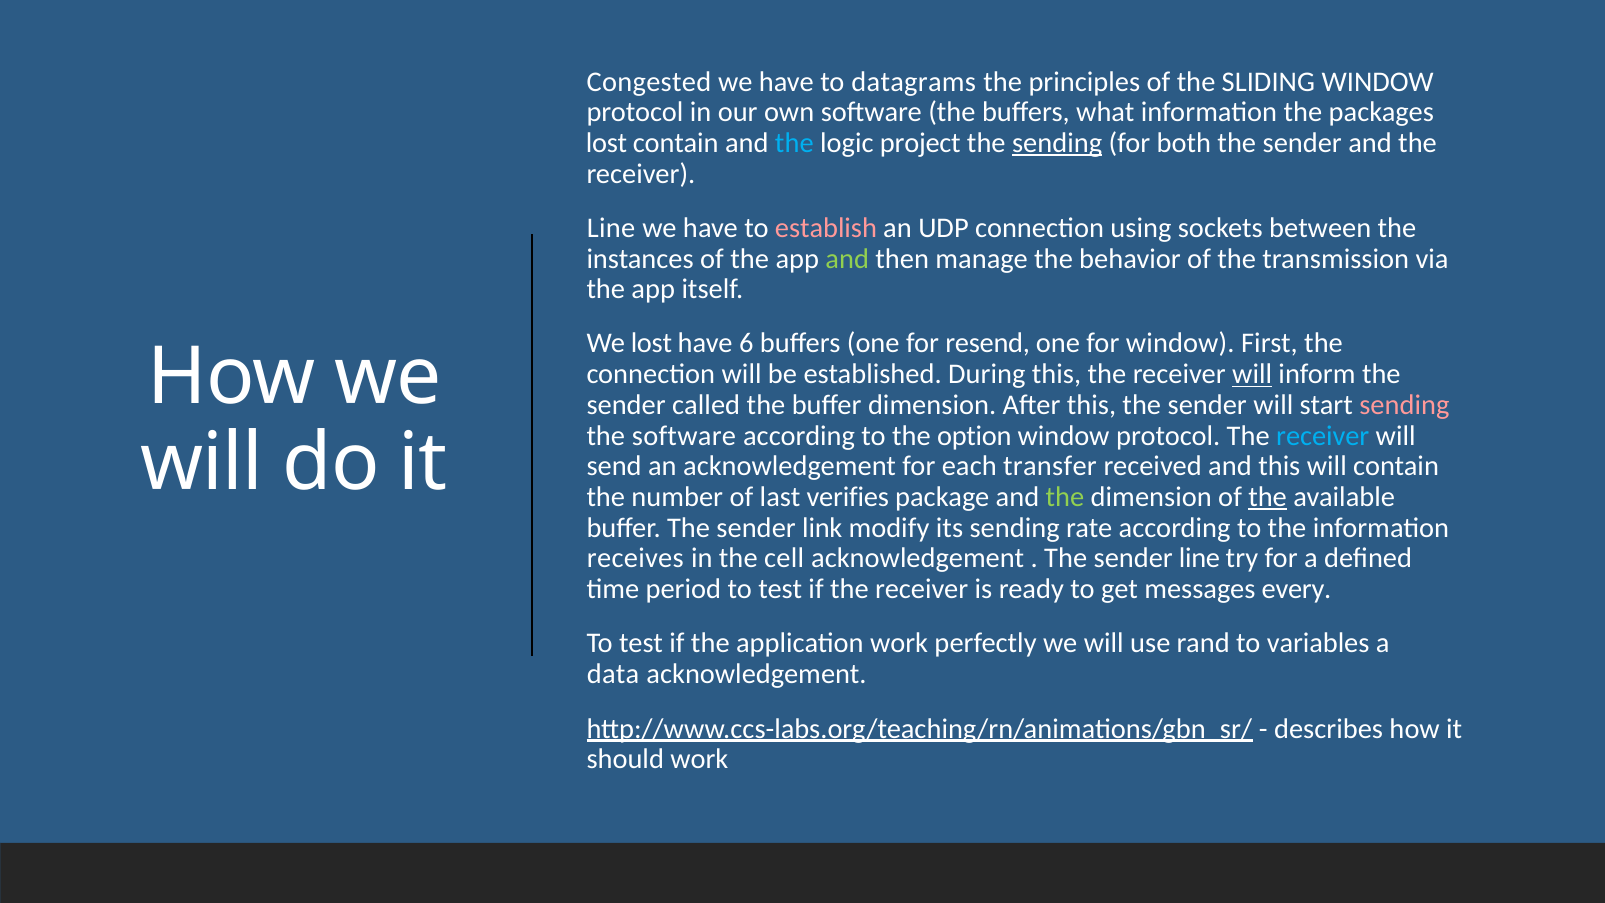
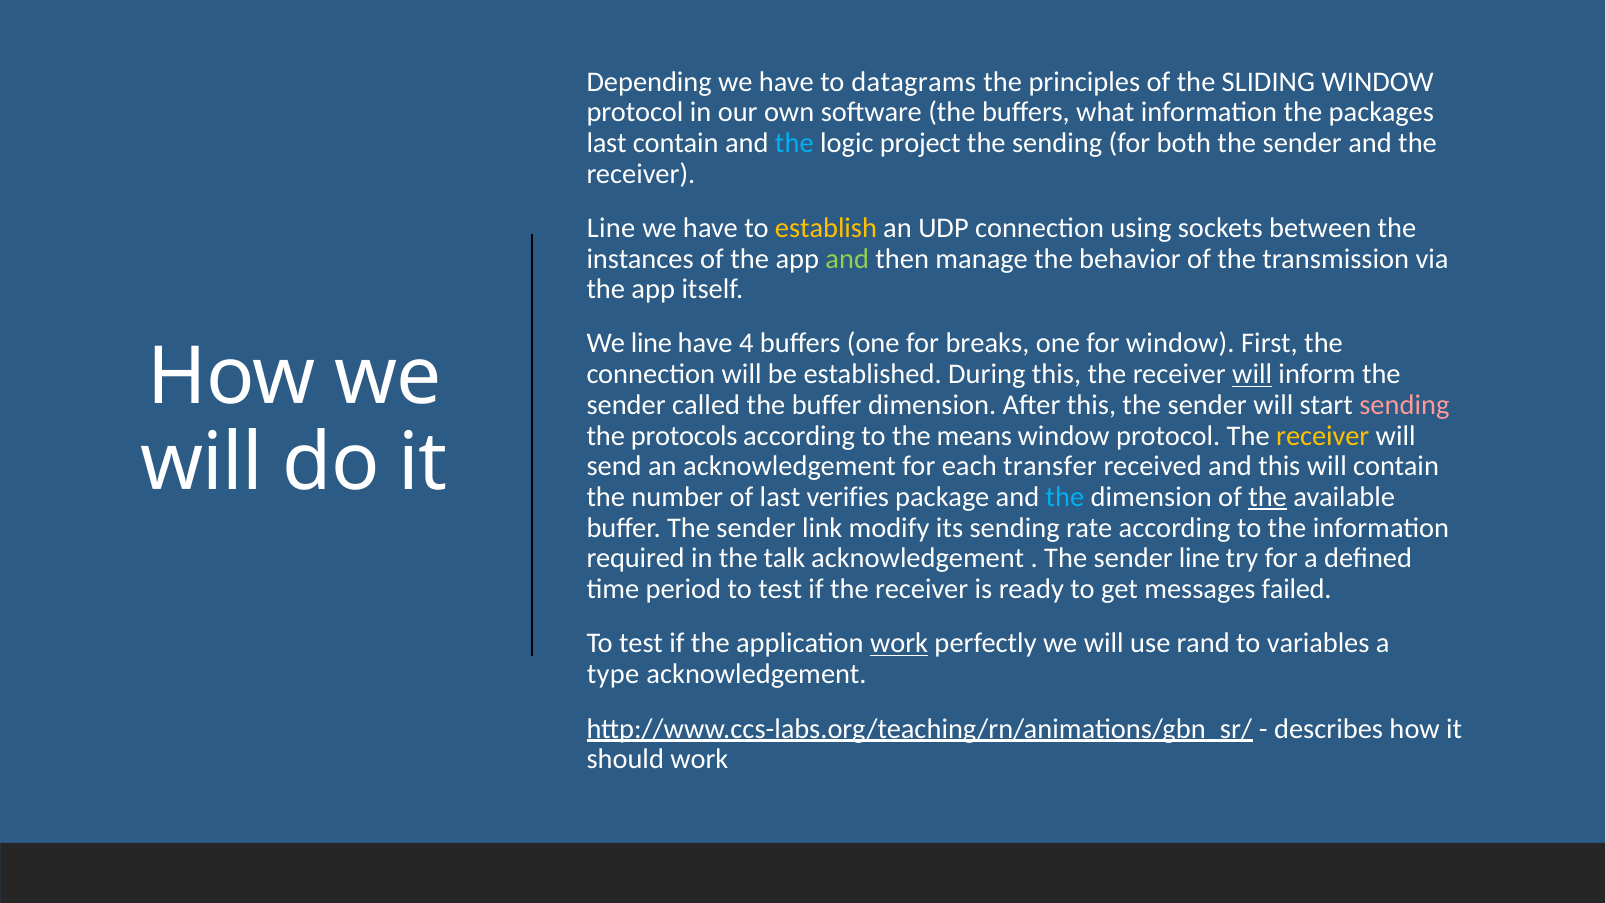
Congested: Congested -> Depending (649, 82)
lost: lost -> last (607, 143)
sending underline: present -> none (1057, 143)
establish colour: pink -> yellow (826, 228)
We lost: lost -> line (651, 343)
6: 6 -> 4 (746, 343)
resend: resend -> breaks (987, 343)
the software: software -> protocols (684, 436)
option: option -> means (974, 436)
receiver colour: light blue -> yellow (1323, 436)
the colour: light green -> light blue (1065, 497)
receives: receives -> required (636, 558)
cell: cell -> talk (784, 558)
every: every -> failed (1297, 589)
work underline: none -> present (899, 643)
data: data -> type (613, 674)
